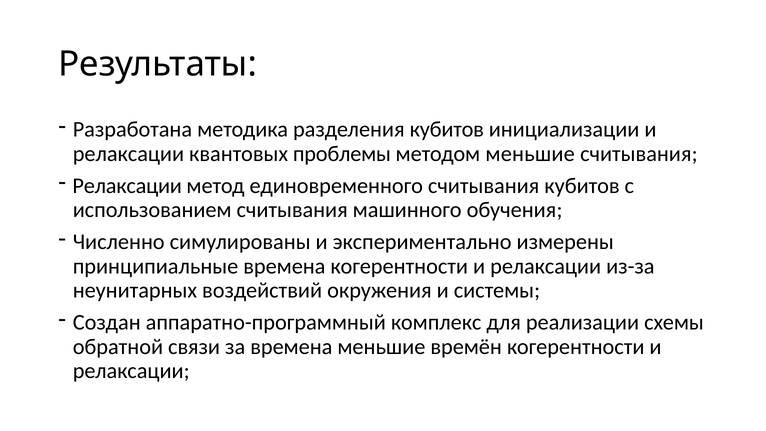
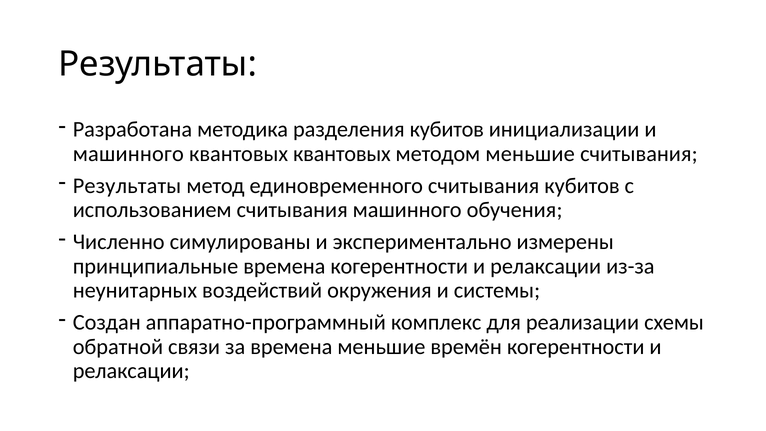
релаксации: релаксации -> машинного (128, 154)
квантовых проблемы: проблемы -> квантовых (342, 154)
Релаксации: Релаксации -> Результаты (127, 186)
